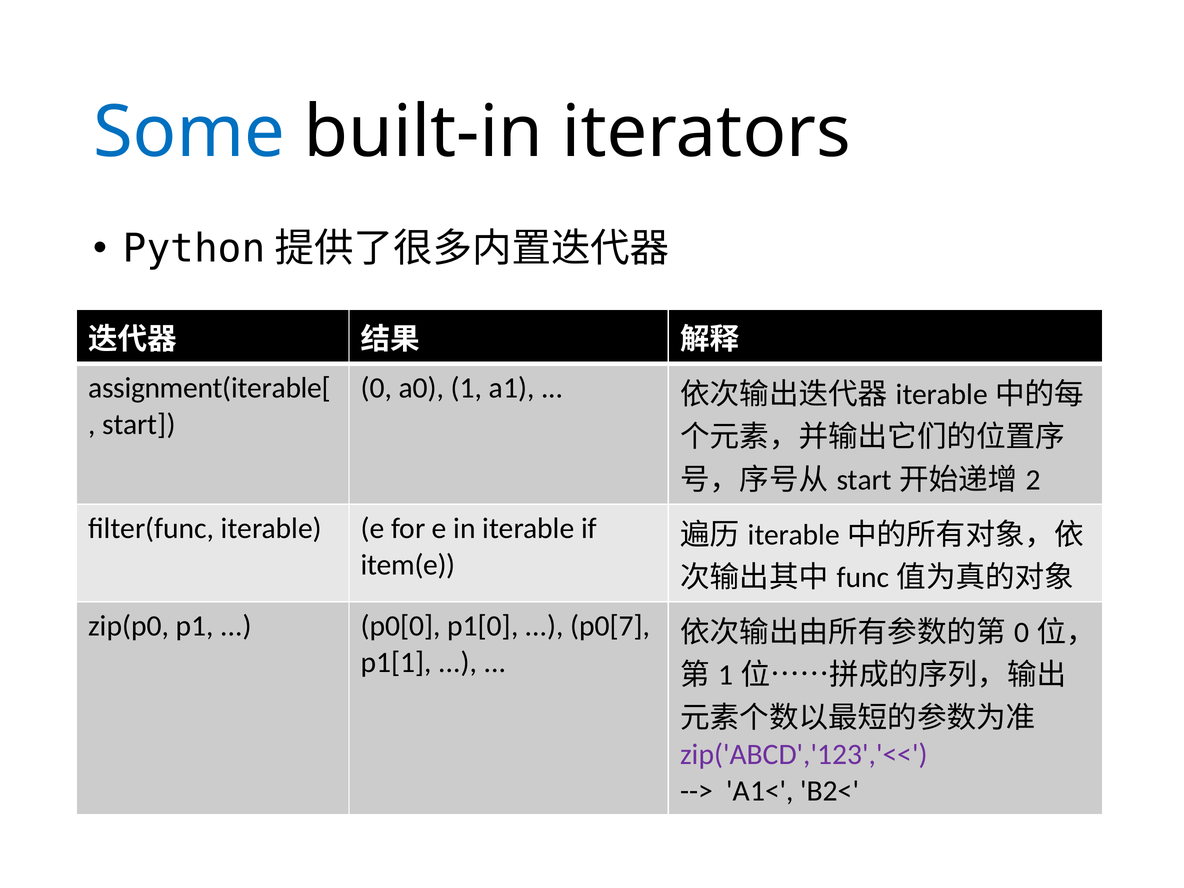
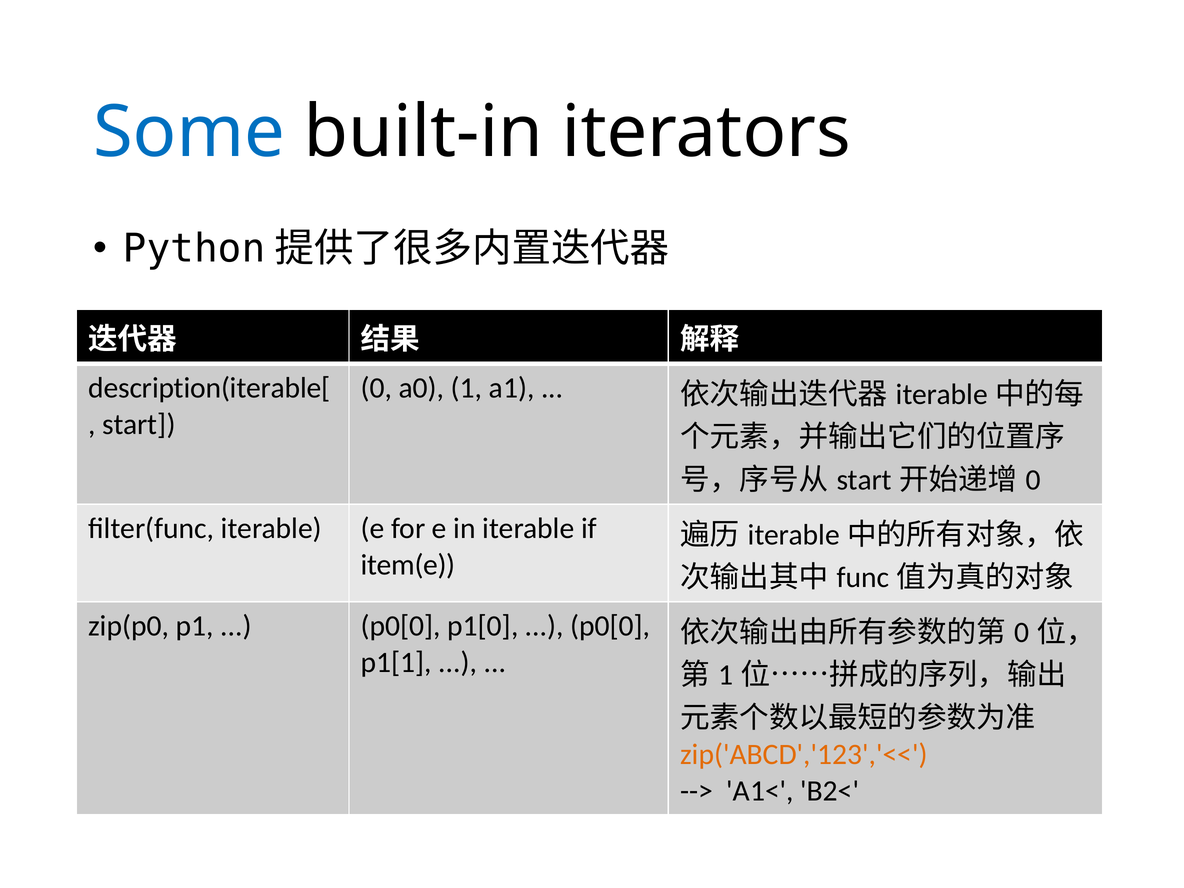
assignment(iterable[: assignment(iterable[ -> description(iterable[ (209, 388)
2: 2 -> 0 (1033, 480)
p0[7: p0[7 -> p0[0 (610, 626)
zip('ABCD','123','<< colour: purple -> orange (804, 755)
